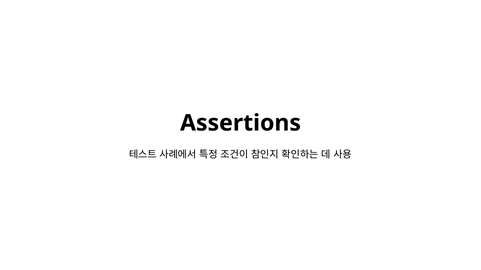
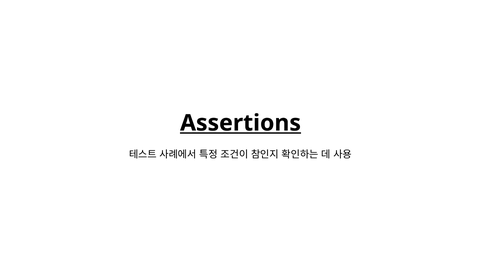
Assertions underline: none -> present (240, 123)
